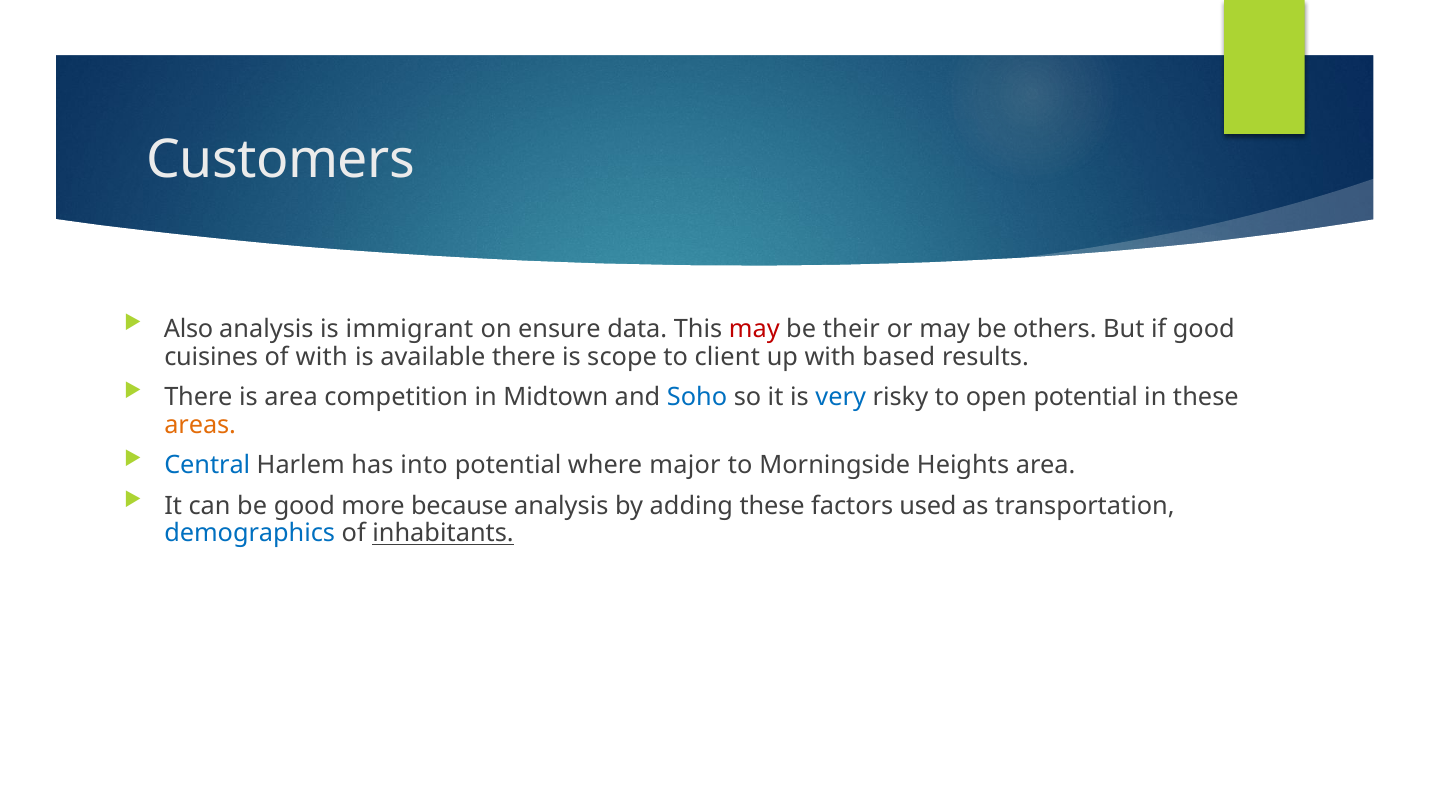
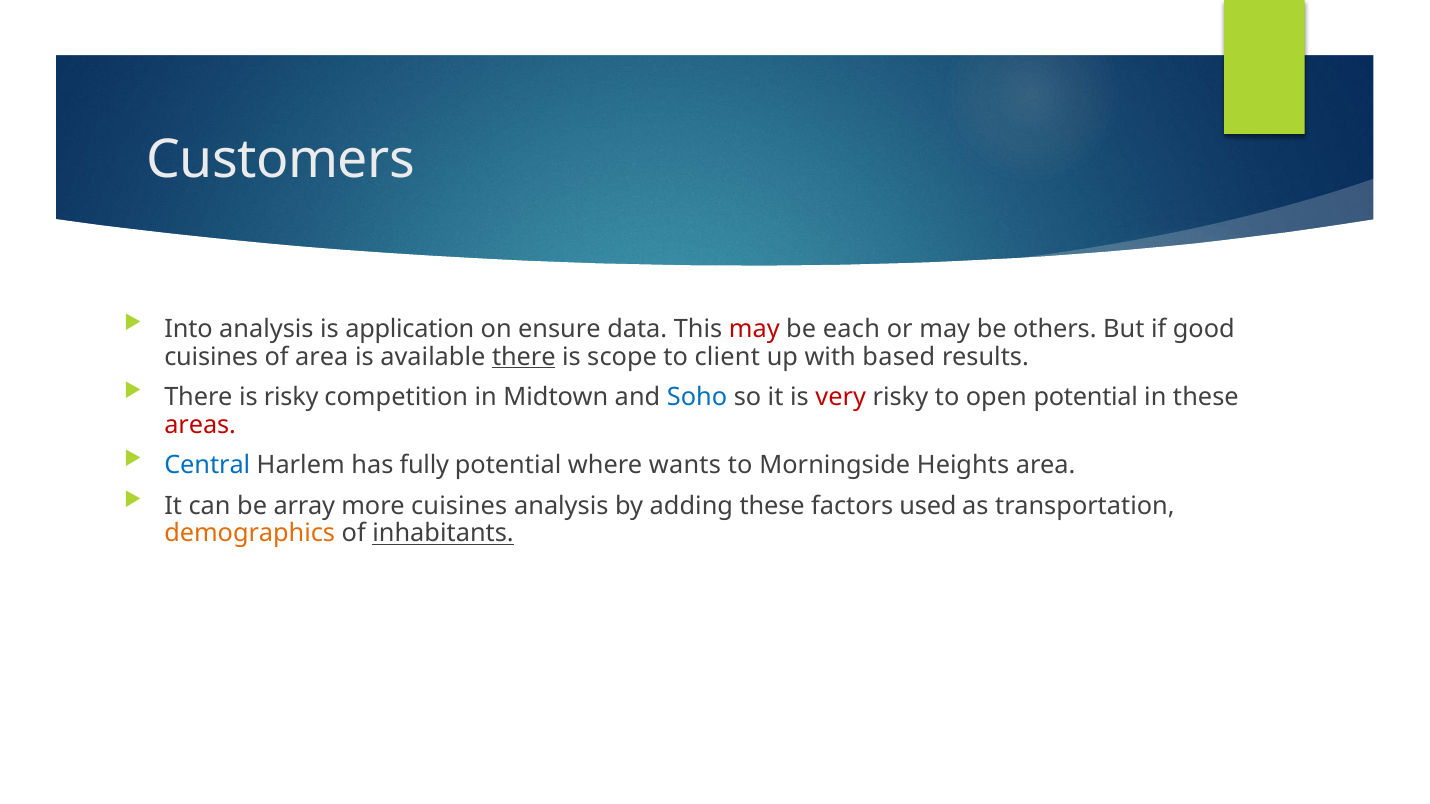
Also: Also -> Into (188, 330)
immigrant: immigrant -> application (410, 330)
their: their -> each (851, 330)
of with: with -> area (322, 357)
there underline: none -> present (524, 357)
is area: area -> risky (291, 398)
very colour: blue -> red (841, 398)
areas colour: orange -> red (200, 425)
into: into -> fully (424, 466)
major: major -> wants (685, 466)
be good: good -> array (304, 507)
more because: because -> cuisines (459, 507)
demographics colour: blue -> orange (250, 534)
